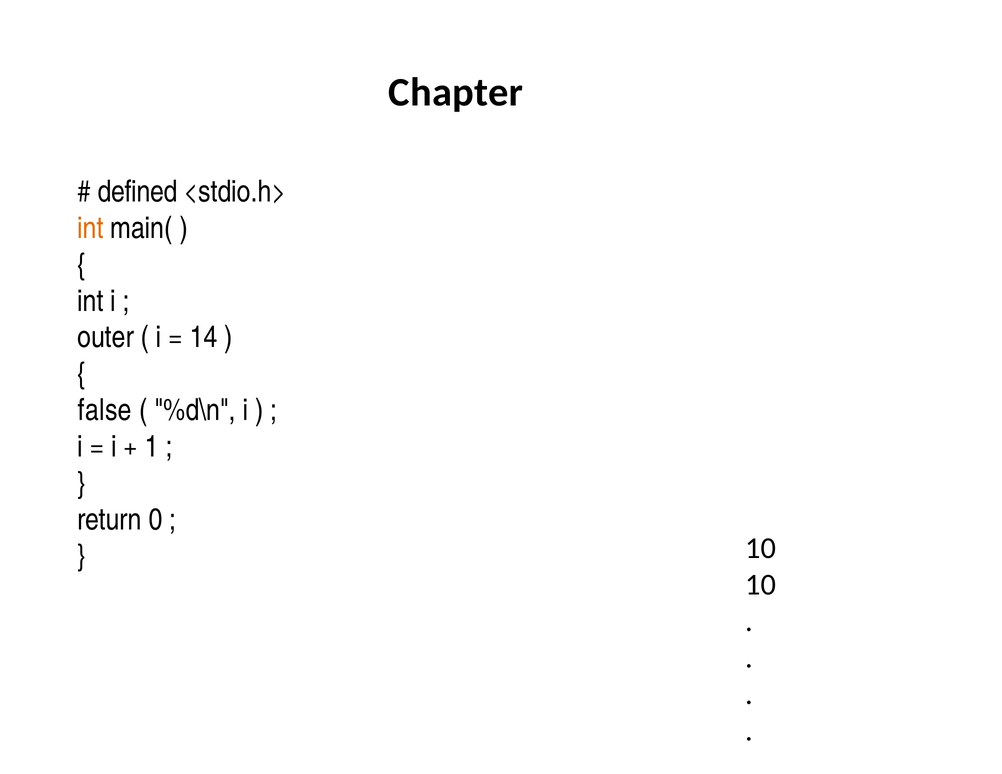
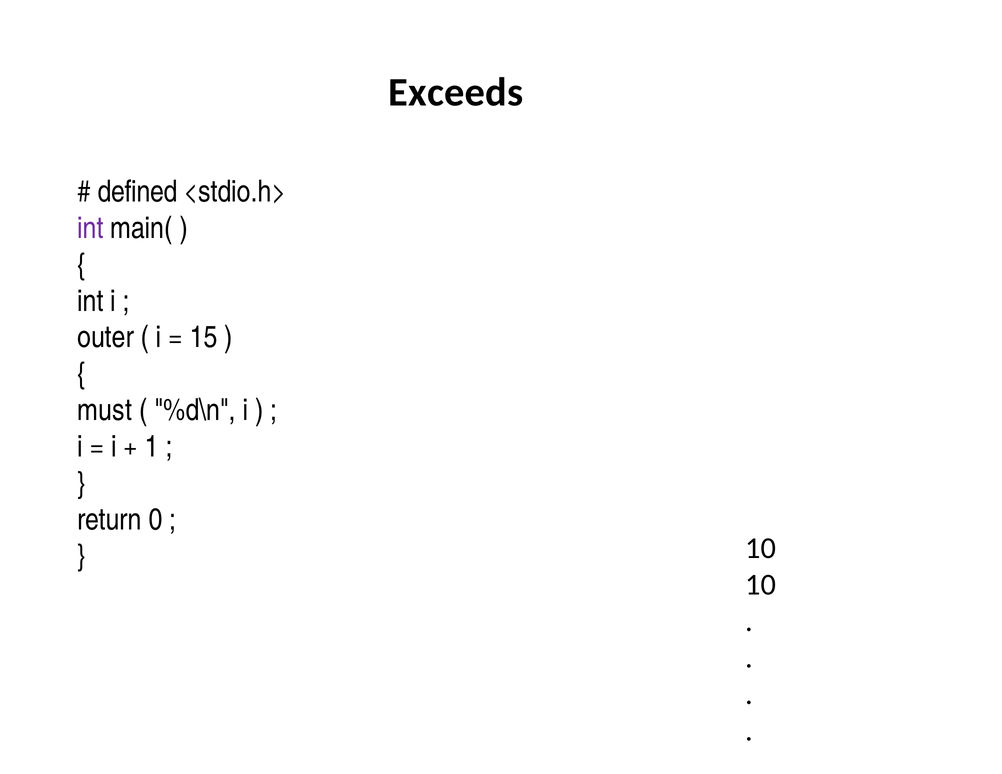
Chapter: Chapter -> Exceeds (456, 92)
int colour: orange -> purple (90, 228)
14: 14 -> 15 (204, 338)
false: false -> must (105, 410)
